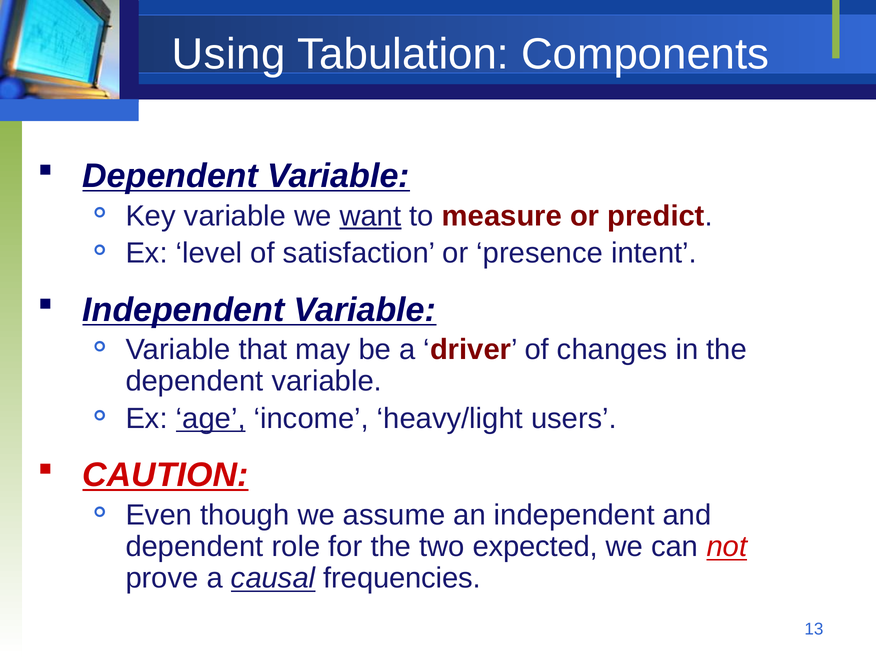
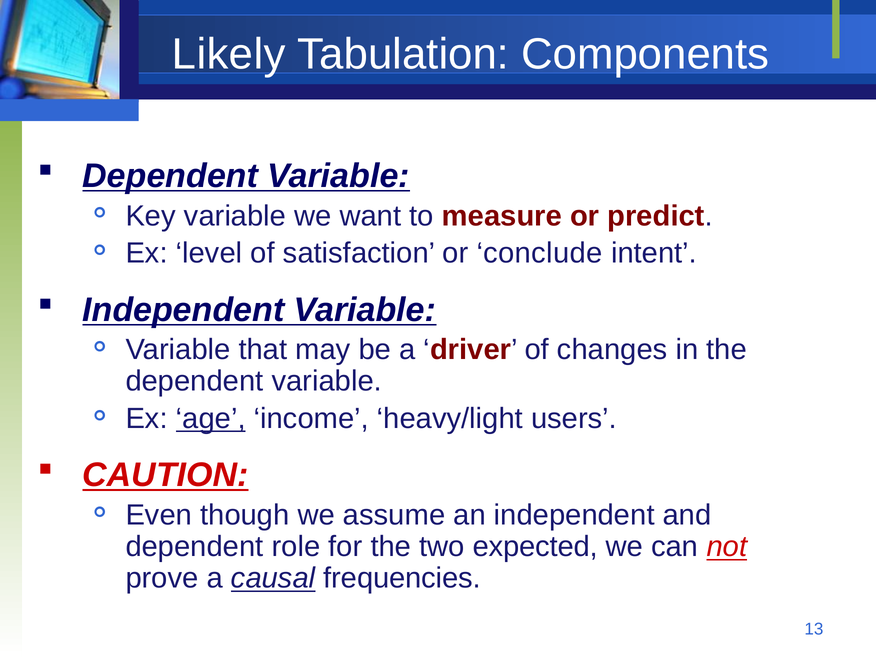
Using: Using -> Likely (229, 54)
want underline: present -> none (370, 216)
presence: presence -> conclude (540, 253)
